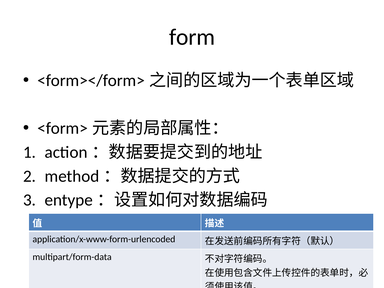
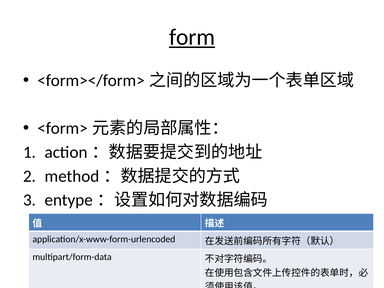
form underline: none -> present (192, 37)
